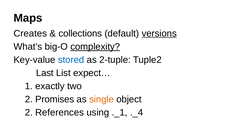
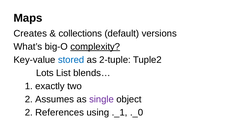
versions underline: present -> none (159, 33)
Last: Last -> Lots (45, 73)
expect…: expect… -> blends… (92, 73)
Promises: Promises -> Assumes (55, 99)
single colour: orange -> purple (101, 99)
._4: ._4 -> ._0 (137, 113)
